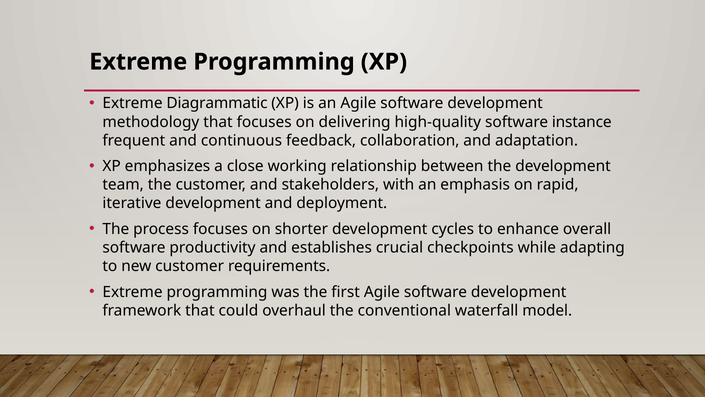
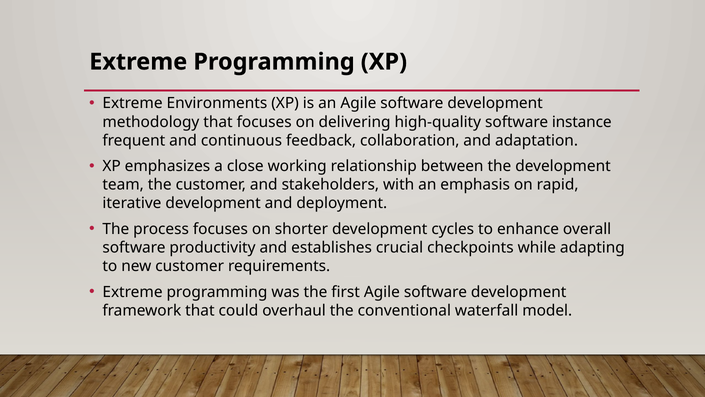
Diagrammatic: Diagrammatic -> Environments (217, 103)
